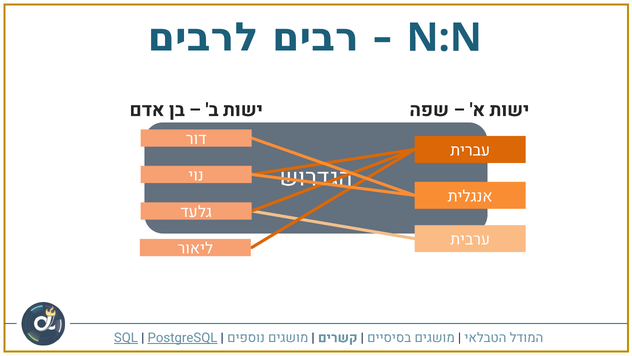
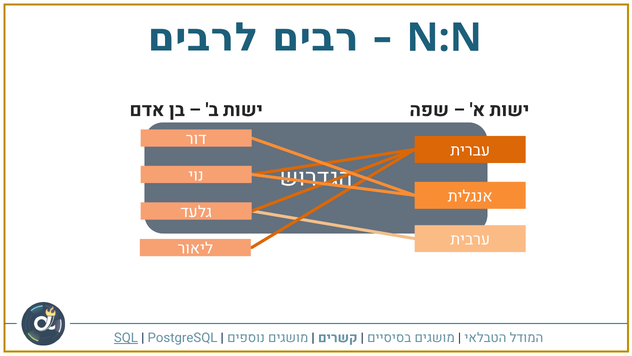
PostgreSQL underline: present -> none (183, 337)
